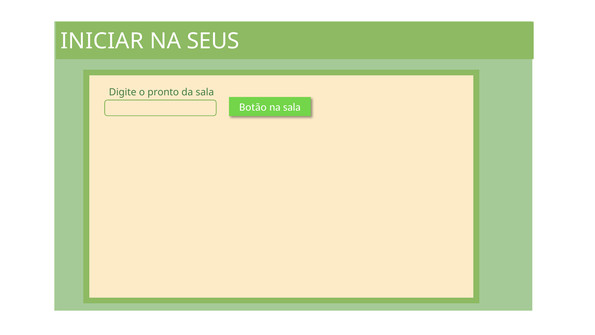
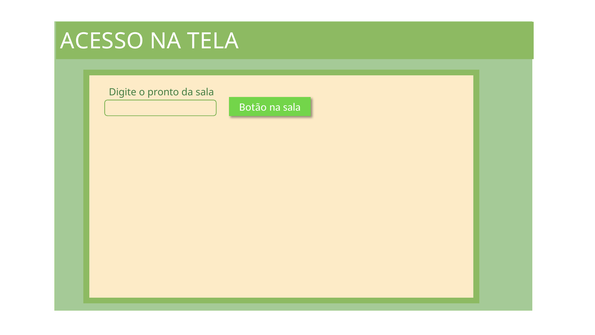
INICIAR: INICIAR -> ACESSO (102, 41)
SEUS: SEUS -> TELA (213, 41)
